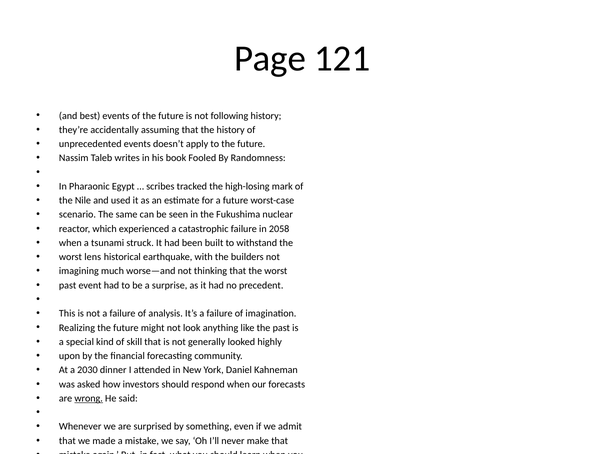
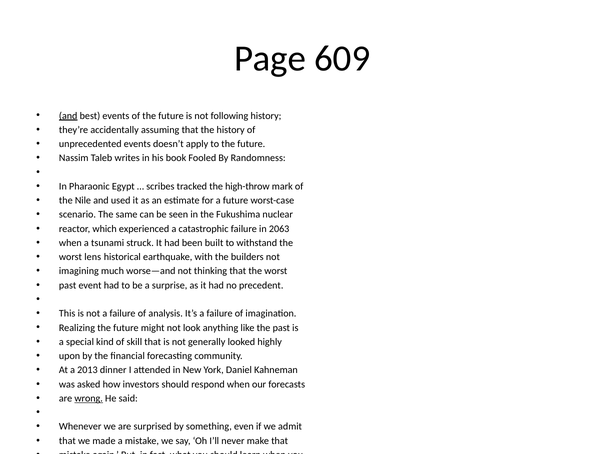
121: 121 -> 609 (342, 59)
and underline: none -> present (68, 116)
high-losing: high-losing -> high-throw (247, 186)
2058: 2058 -> 2063 (279, 229)
2030: 2030 -> 2013 (87, 370)
